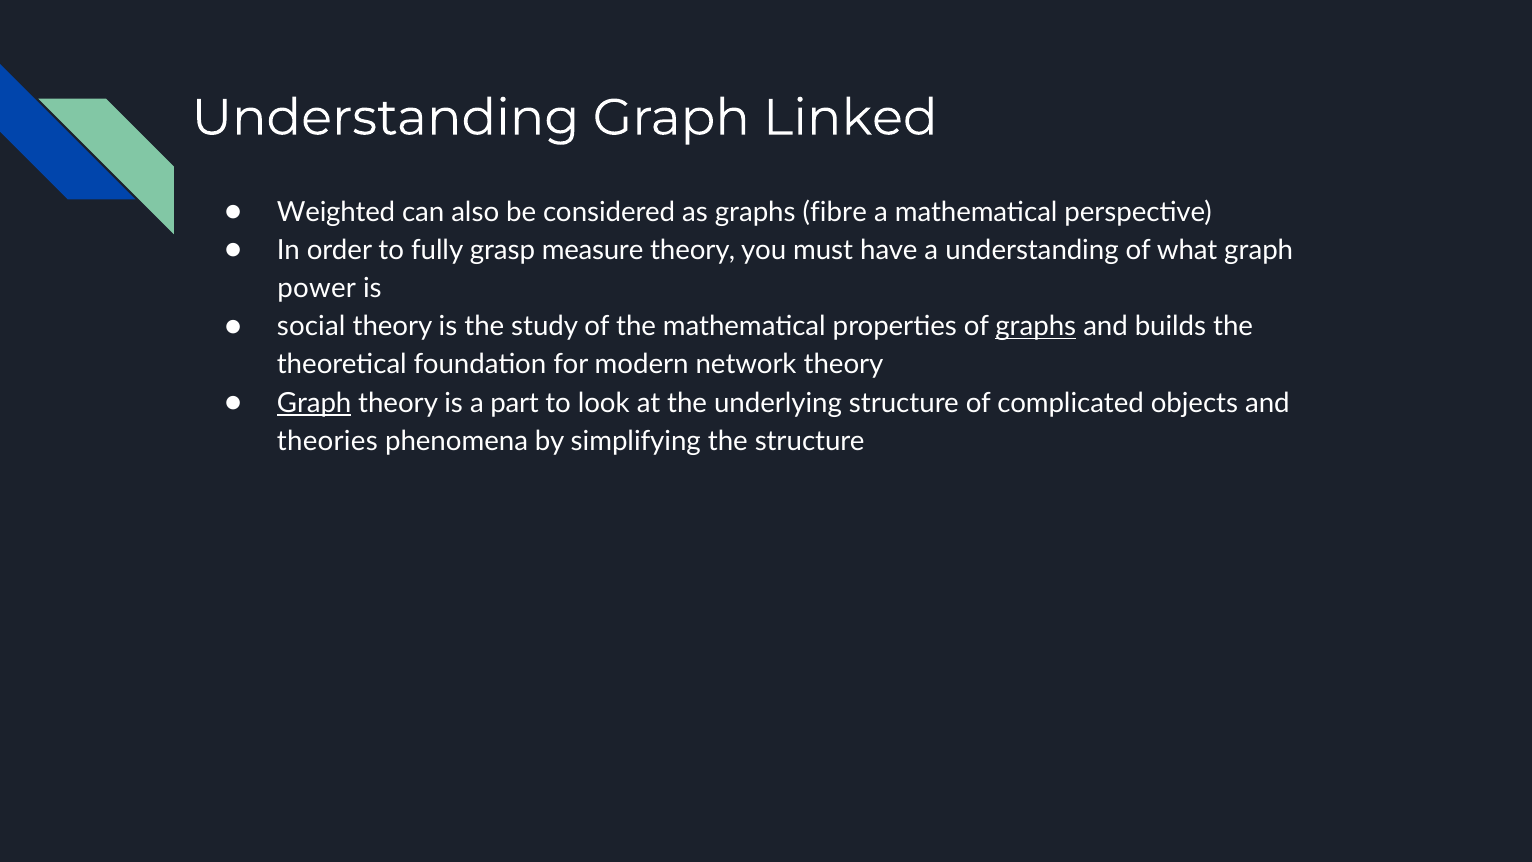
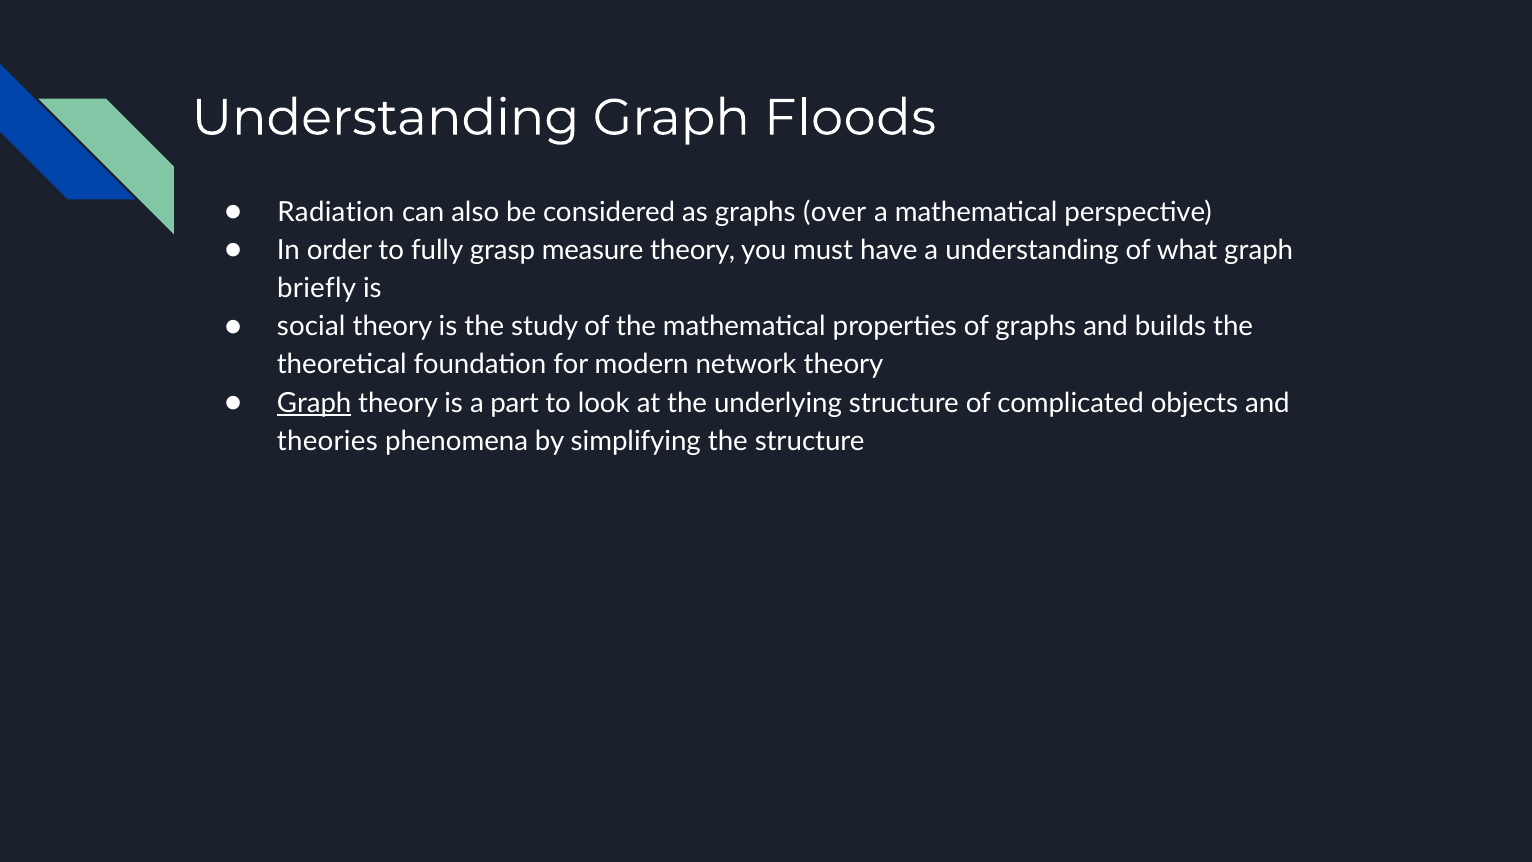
Linked: Linked -> Floods (850, 118)
Weighted: Weighted -> Radiation (336, 212)
fibre: fibre -> over (835, 212)
power: power -> briefly (317, 288)
graphs underline: present -> none (1036, 326)
